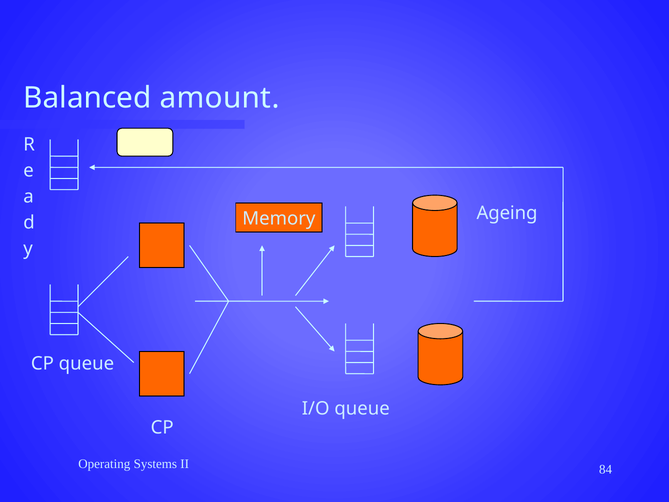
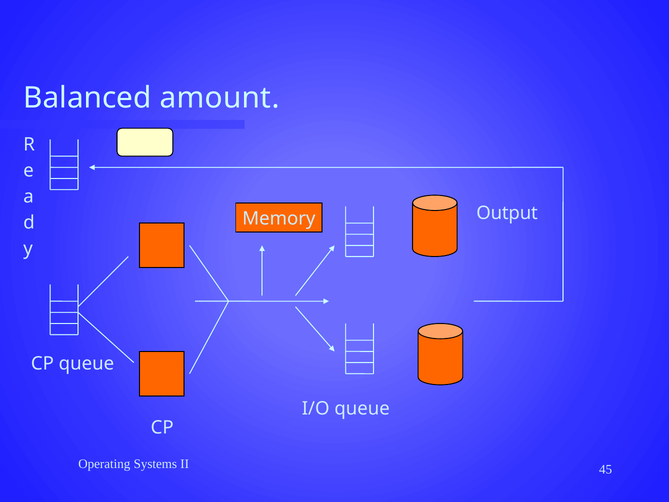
Ageing: Ageing -> Output (507, 213)
84: 84 -> 45 (606, 469)
